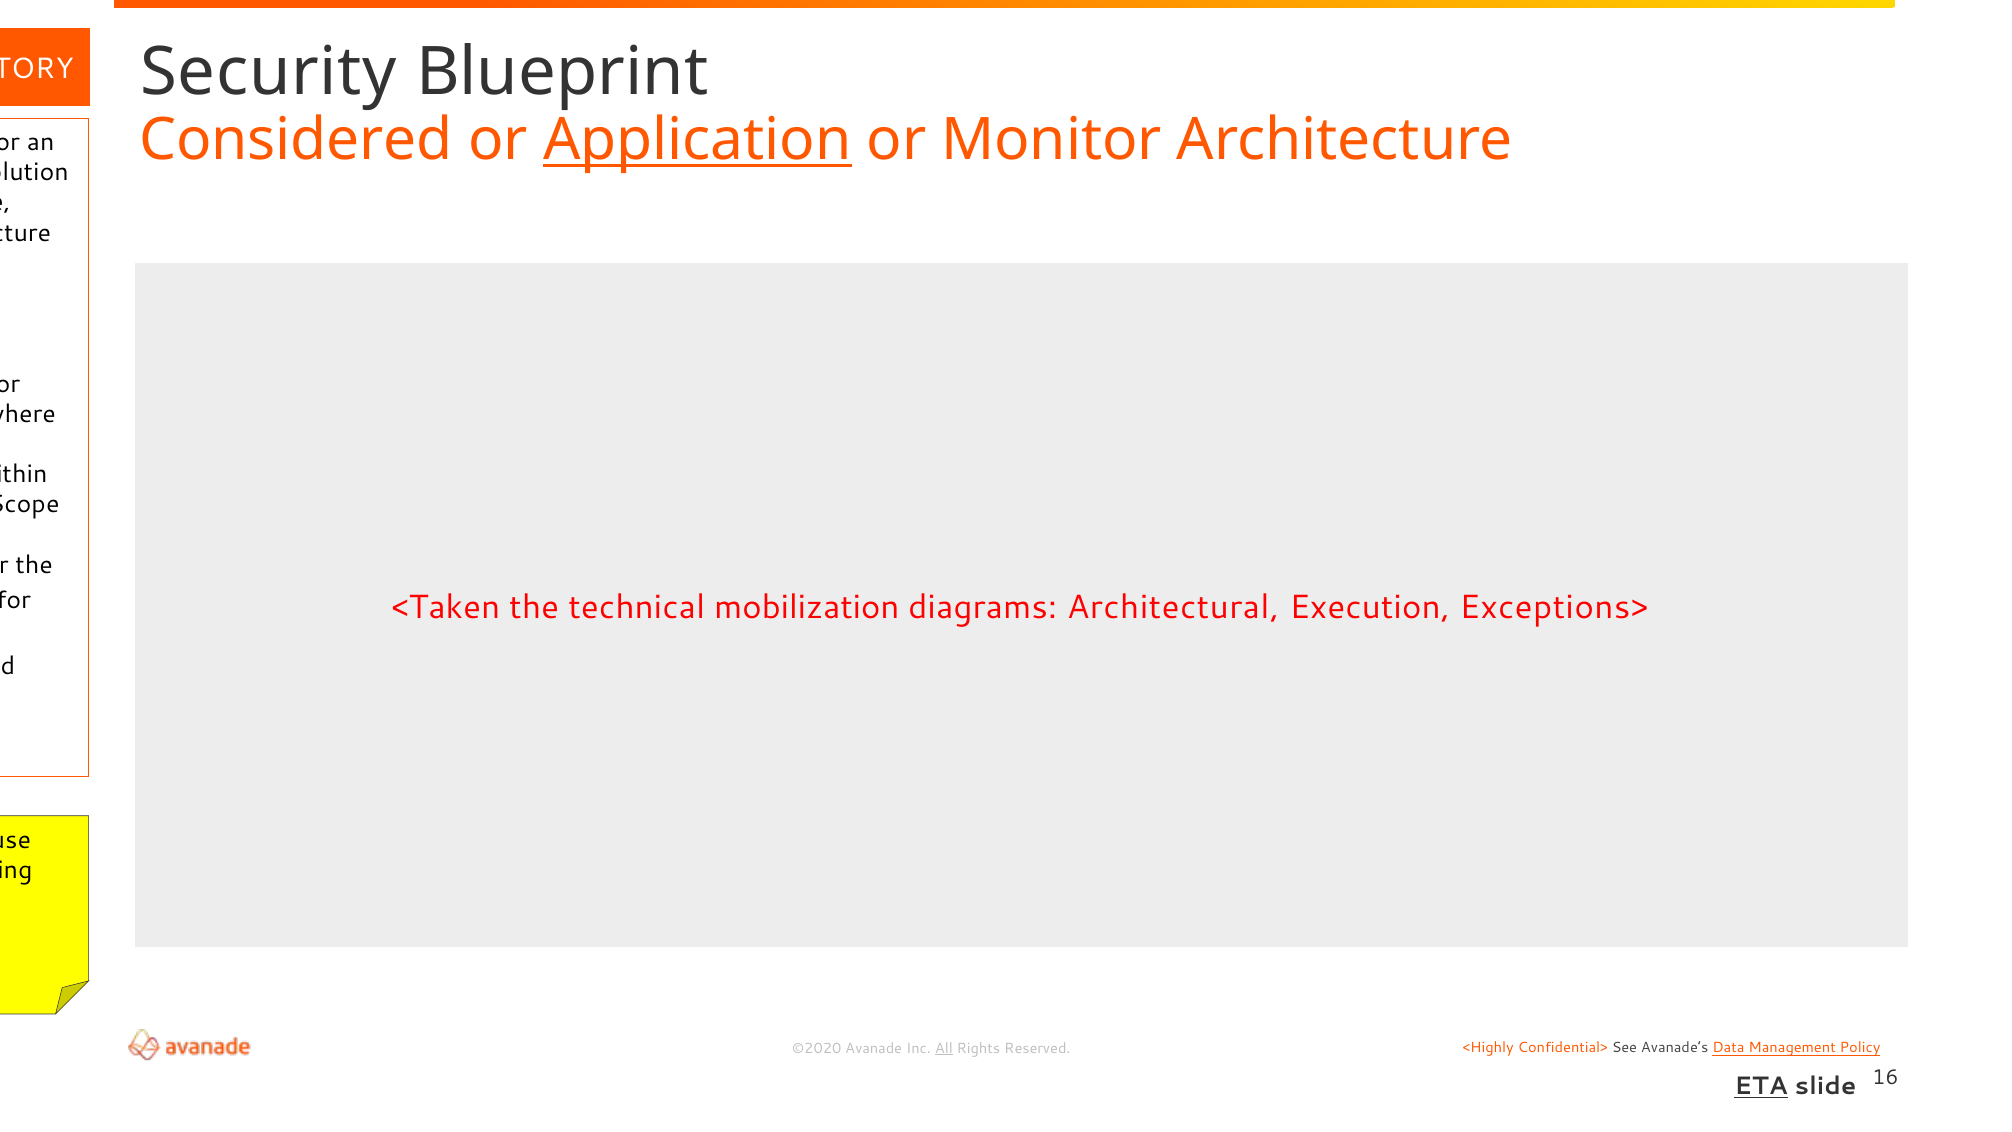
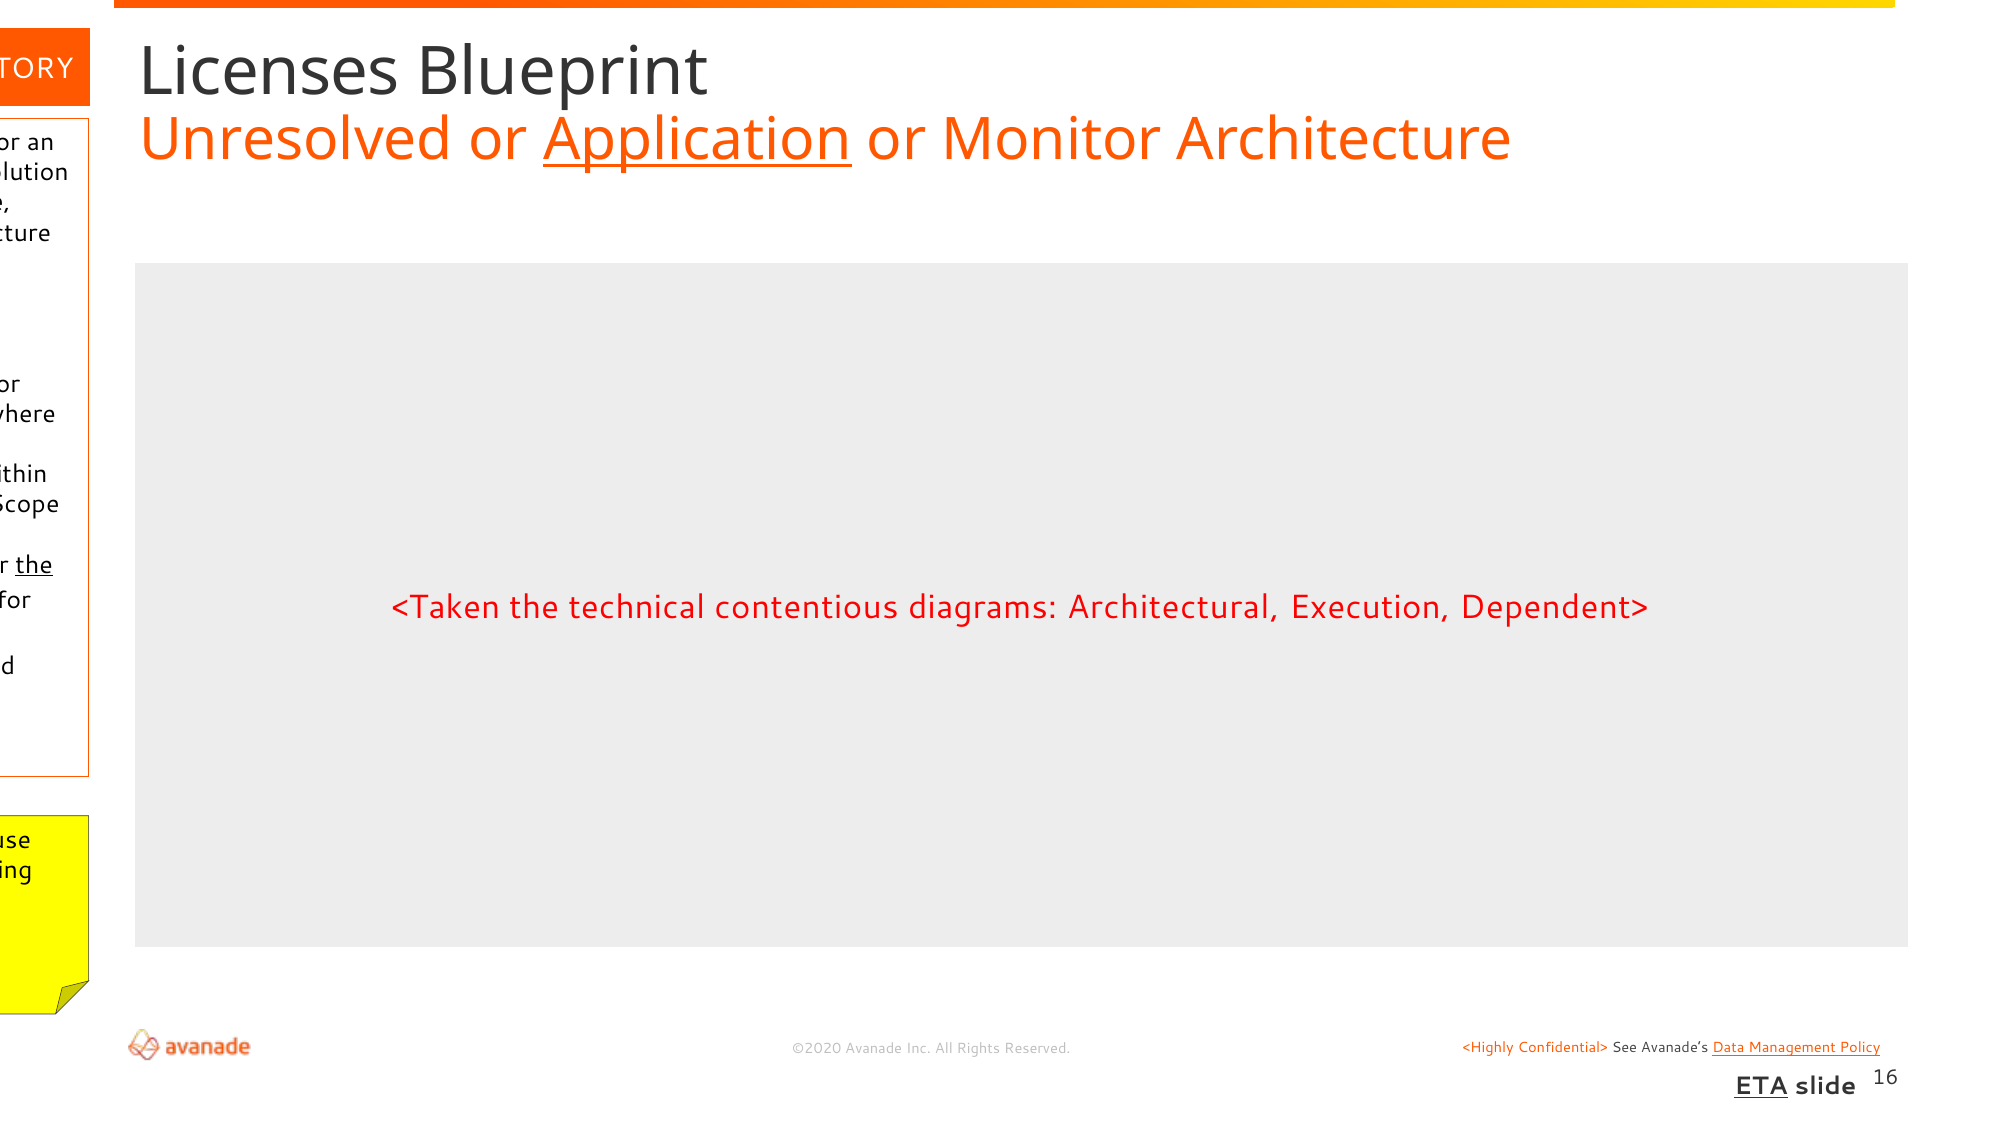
Security: Security -> Licenses (269, 72)
Considered: Considered -> Unresolved (296, 140)
the underline: none -> present (34, 565)
mobilization: mobilization -> contentious (807, 607)
Exceptions>: Exceptions> -> Dependent> (1554, 607)
All underline: present -> none (944, 1048)
